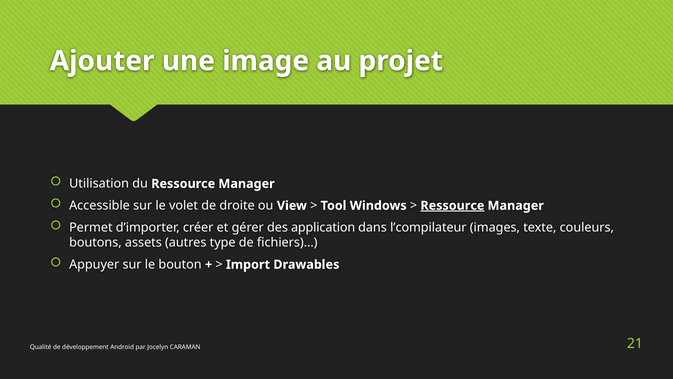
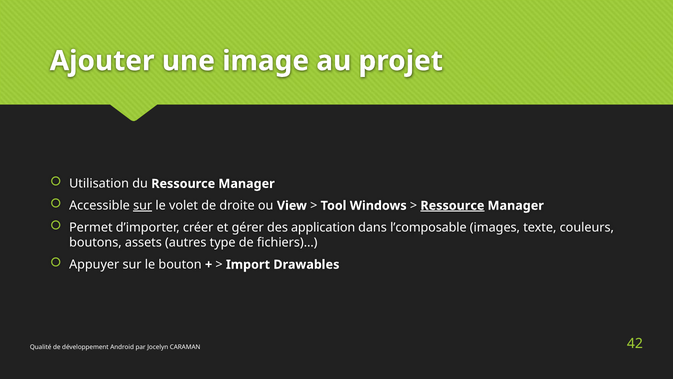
sur underline: none -> present (143, 205)
l’compilateur: l’compilateur -> l’composable (428, 227)
21: 21 -> 42 (635, 343)
